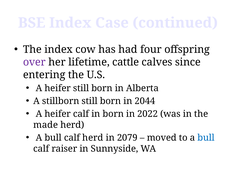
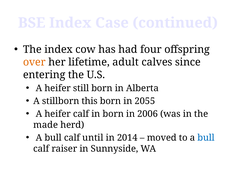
over colour: purple -> orange (34, 62)
cattle: cattle -> adult (126, 62)
stillborn still: still -> this (90, 101)
2044: 2044 -> 2055 (145, 101)
2022: 2022 -> 2006 (148, 114)
calf herd: herd -> until (93, 138)
2079: 2079 -> 2014 (127, 138)
